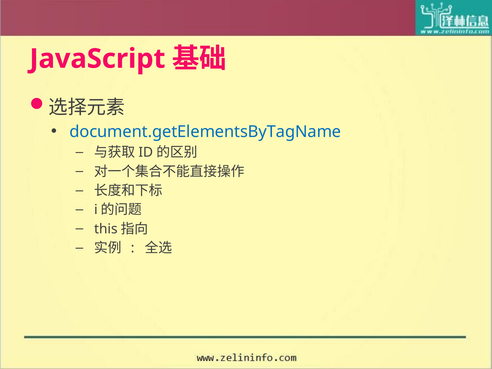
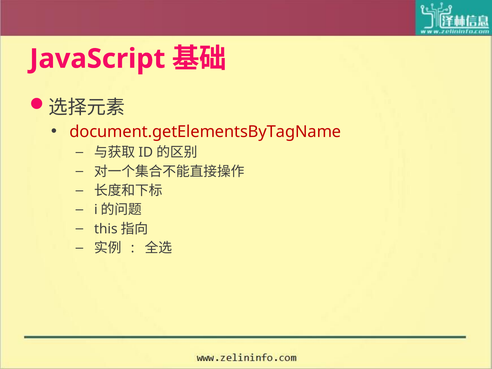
document.getElementsByTagName colour: blue -> red (205, 132)
